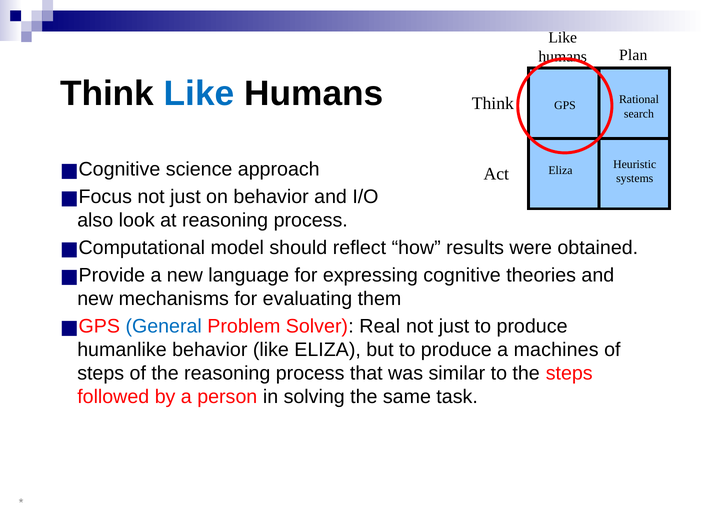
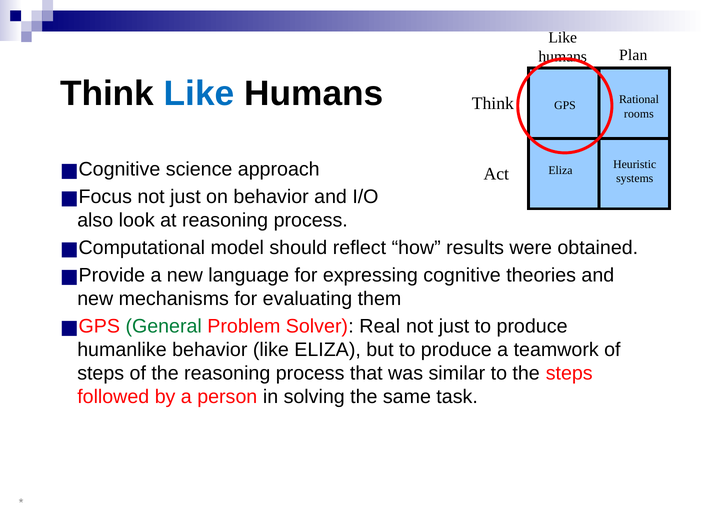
search: search -> rooms (639, 114)
General colour: blue -> green (164, 327)
machines: machines -> teamwork (556, 350)
